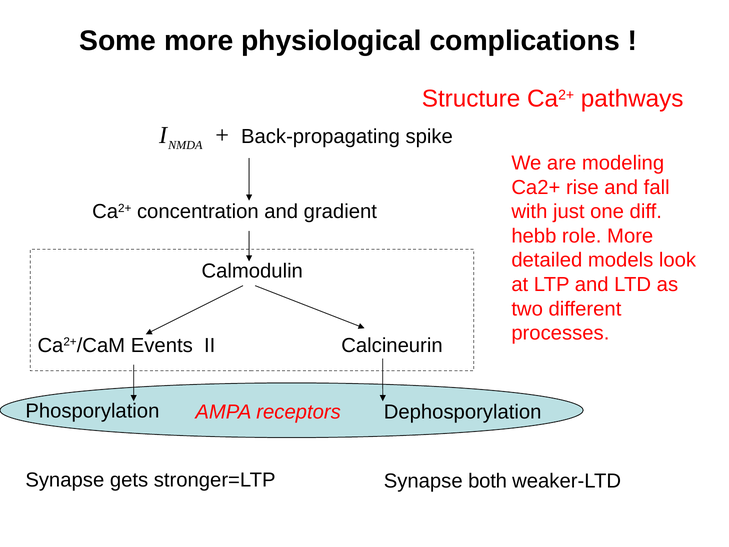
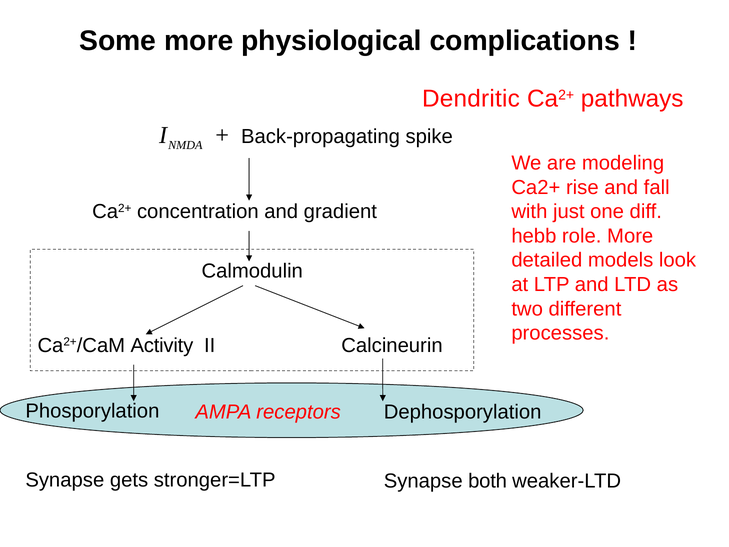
Structure: Structure -> Dendritic (471, 99)
Events: Events -> Activity (162, 345)
